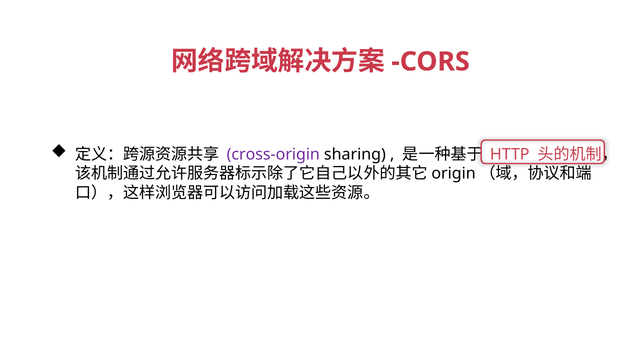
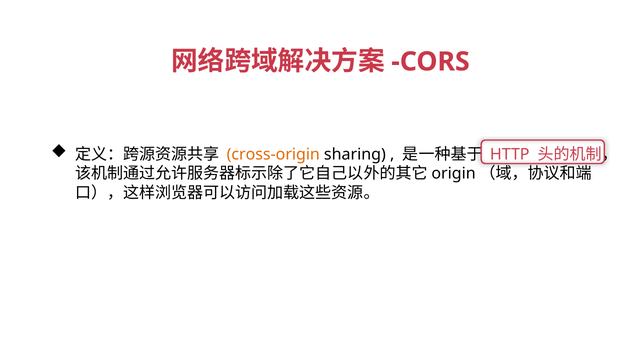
cross-origin colour: purple -> orange (273, 154)
